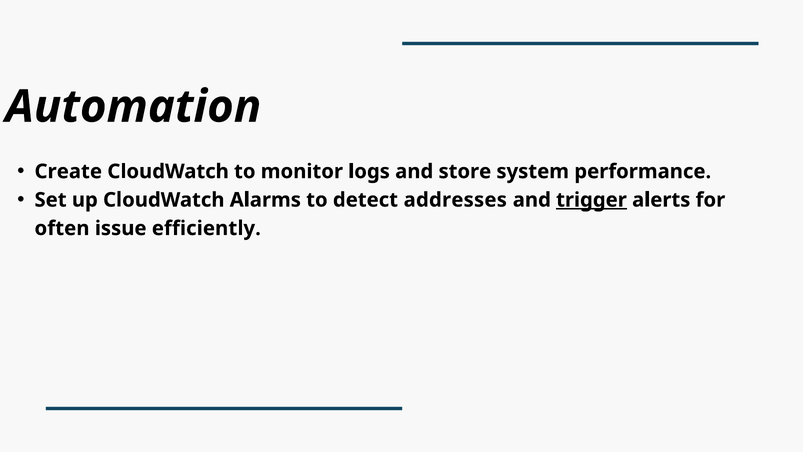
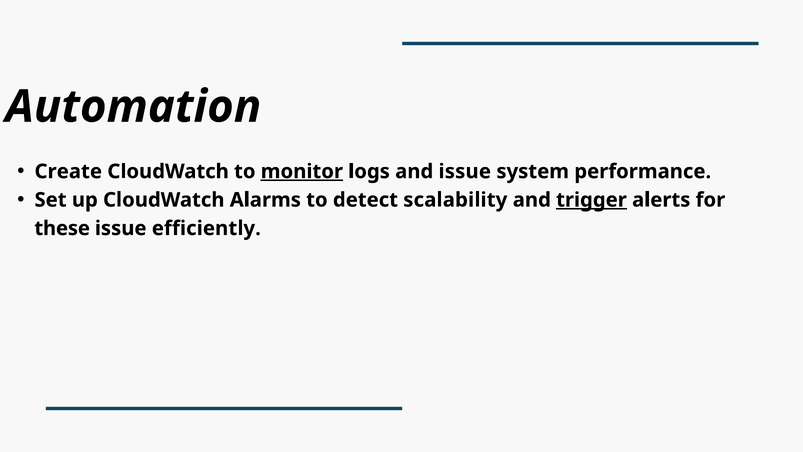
monitor underline: none -> present (302, 171)
and store: store -> issue (465, 171)
addresses: addresses -> scalability (455, 200)
often: often -> these (62, 228)
